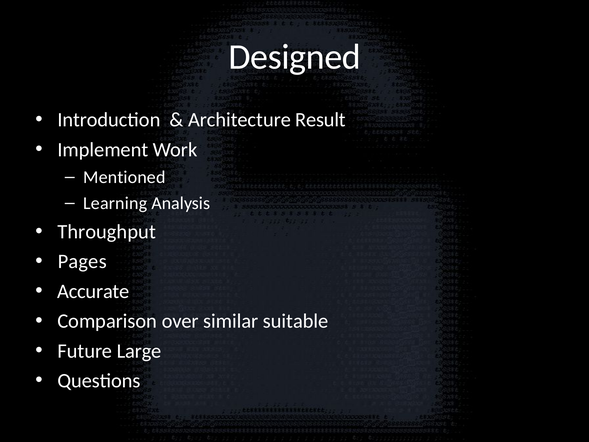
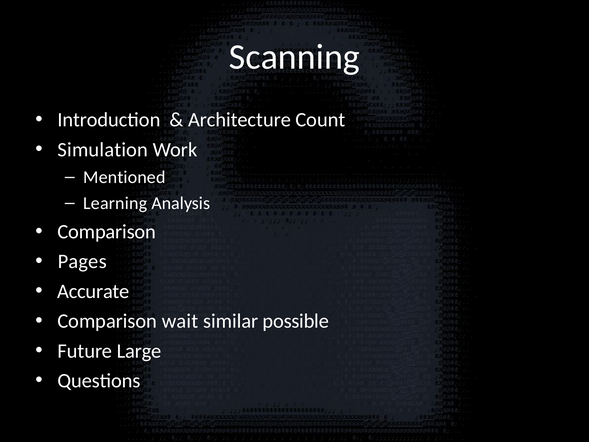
Designed: Designed -> Scanning (294, 57)
Result: Result -> Count (320, 120)
Implement: Implement -> Simulation (103, 149)
Throughput: Throughput -> Comparison (107, 232)
over: over -> wait (180, 321)
suitable: suitable -> possible (296, 321)
